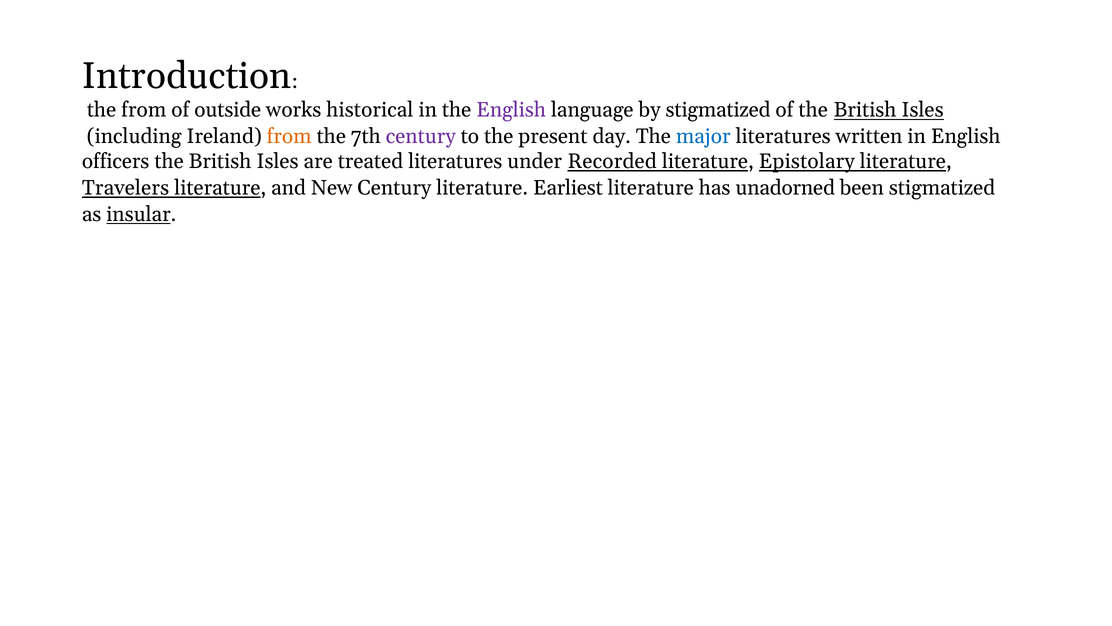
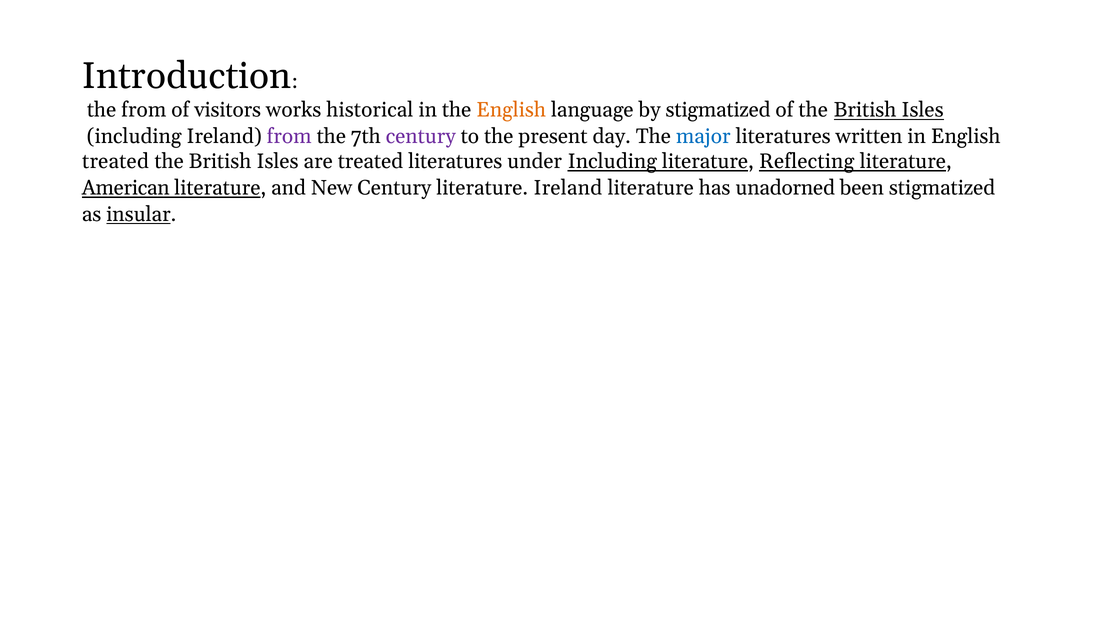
outside: outside -> visitors (228, 110)
English colour: purple -> orange (511, 110)
from colour: orange -> purple (289, 136)
officers: officers -> treated (115, 161)
under Recorded: Recorded -> Including (612, 161)
Epistolary: Epistolary -> Reflecting (807, 161)
Travelers: Travelers -> American (126, 188)
literature Earliest: Earliest -> Ireland (568, 188)
